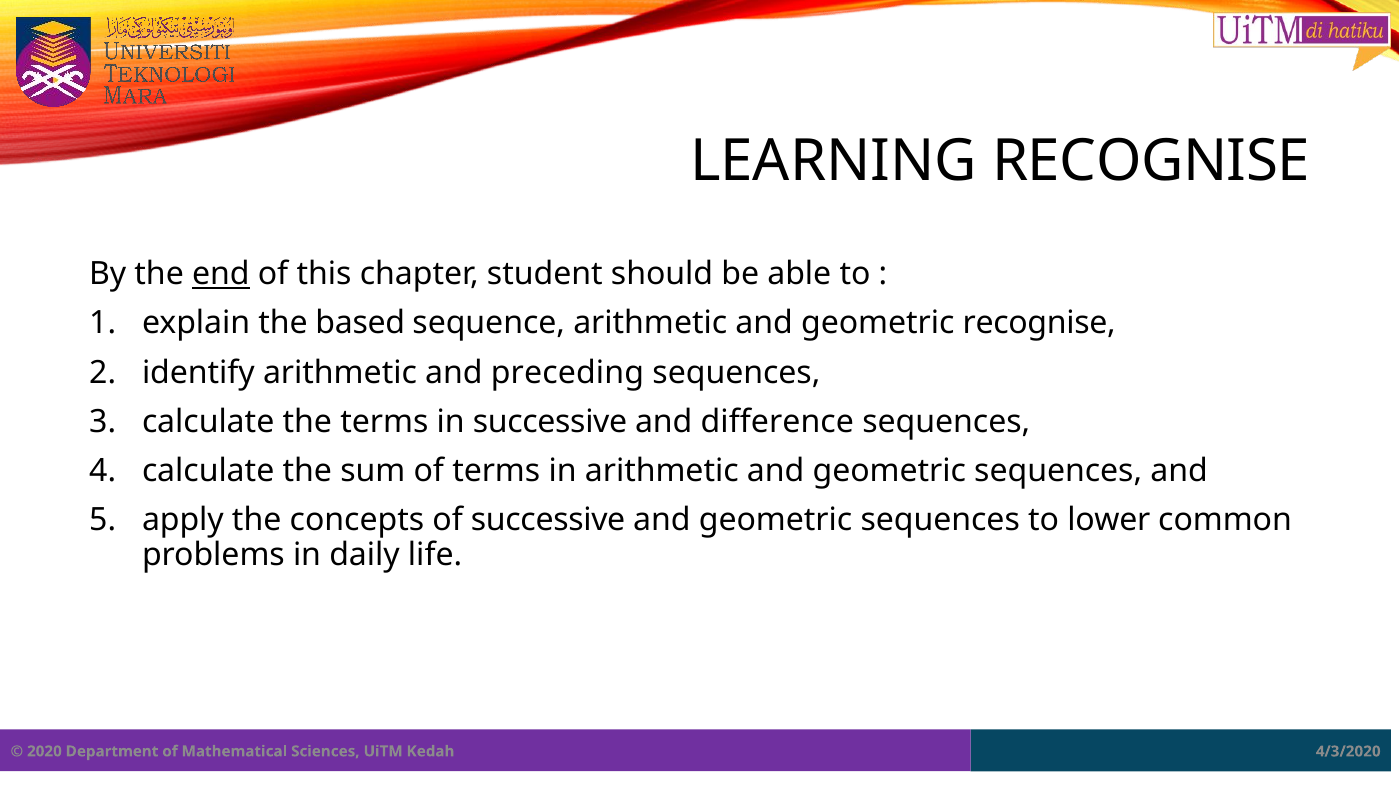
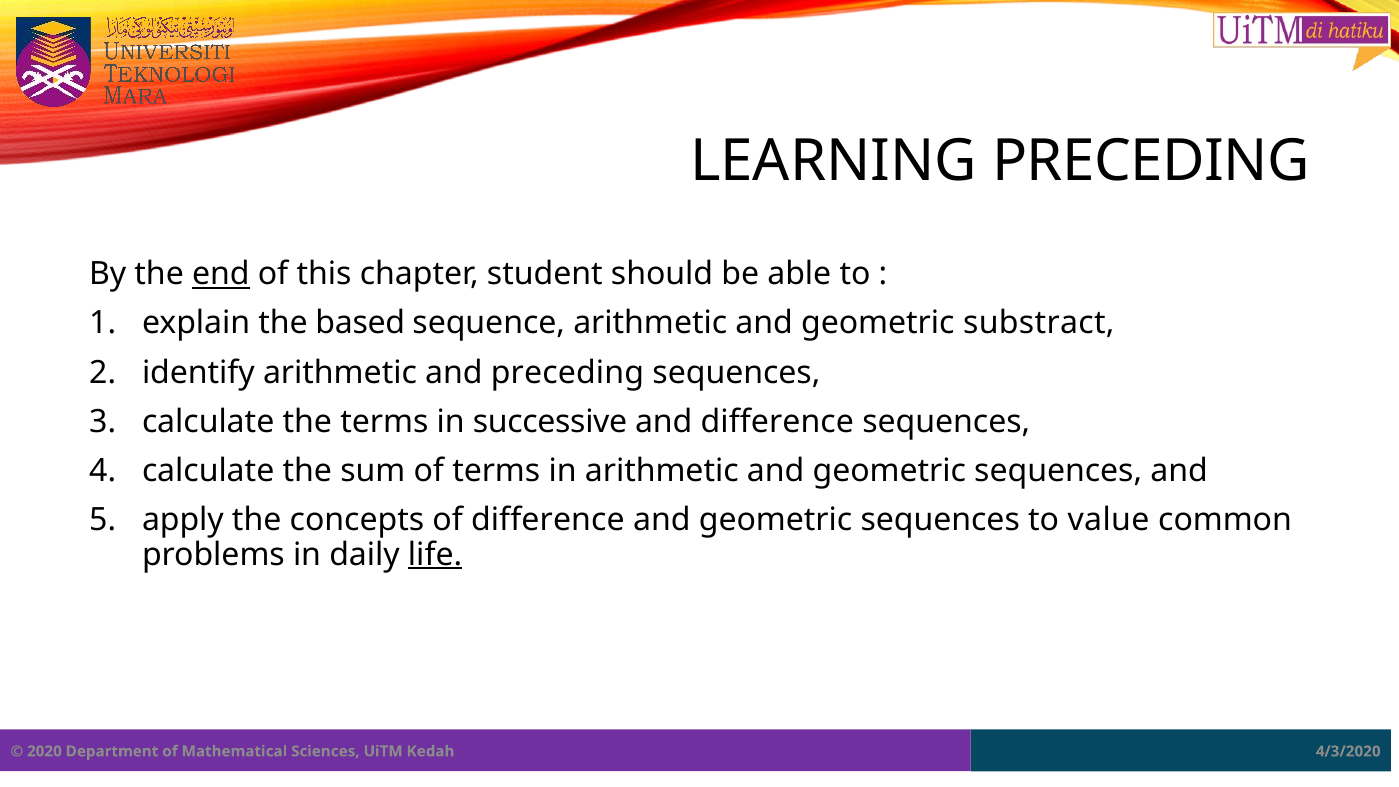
LEARNING RECOGNISE: RECOGNISE -> PRECEDING (1151, 161)
geometric recognise: recognise -> substract (1039, 323)
of successive: successive -> difference (548, 520)
lower: lower -> value (1108, 520)
life underline: none -> present (435, 555)
